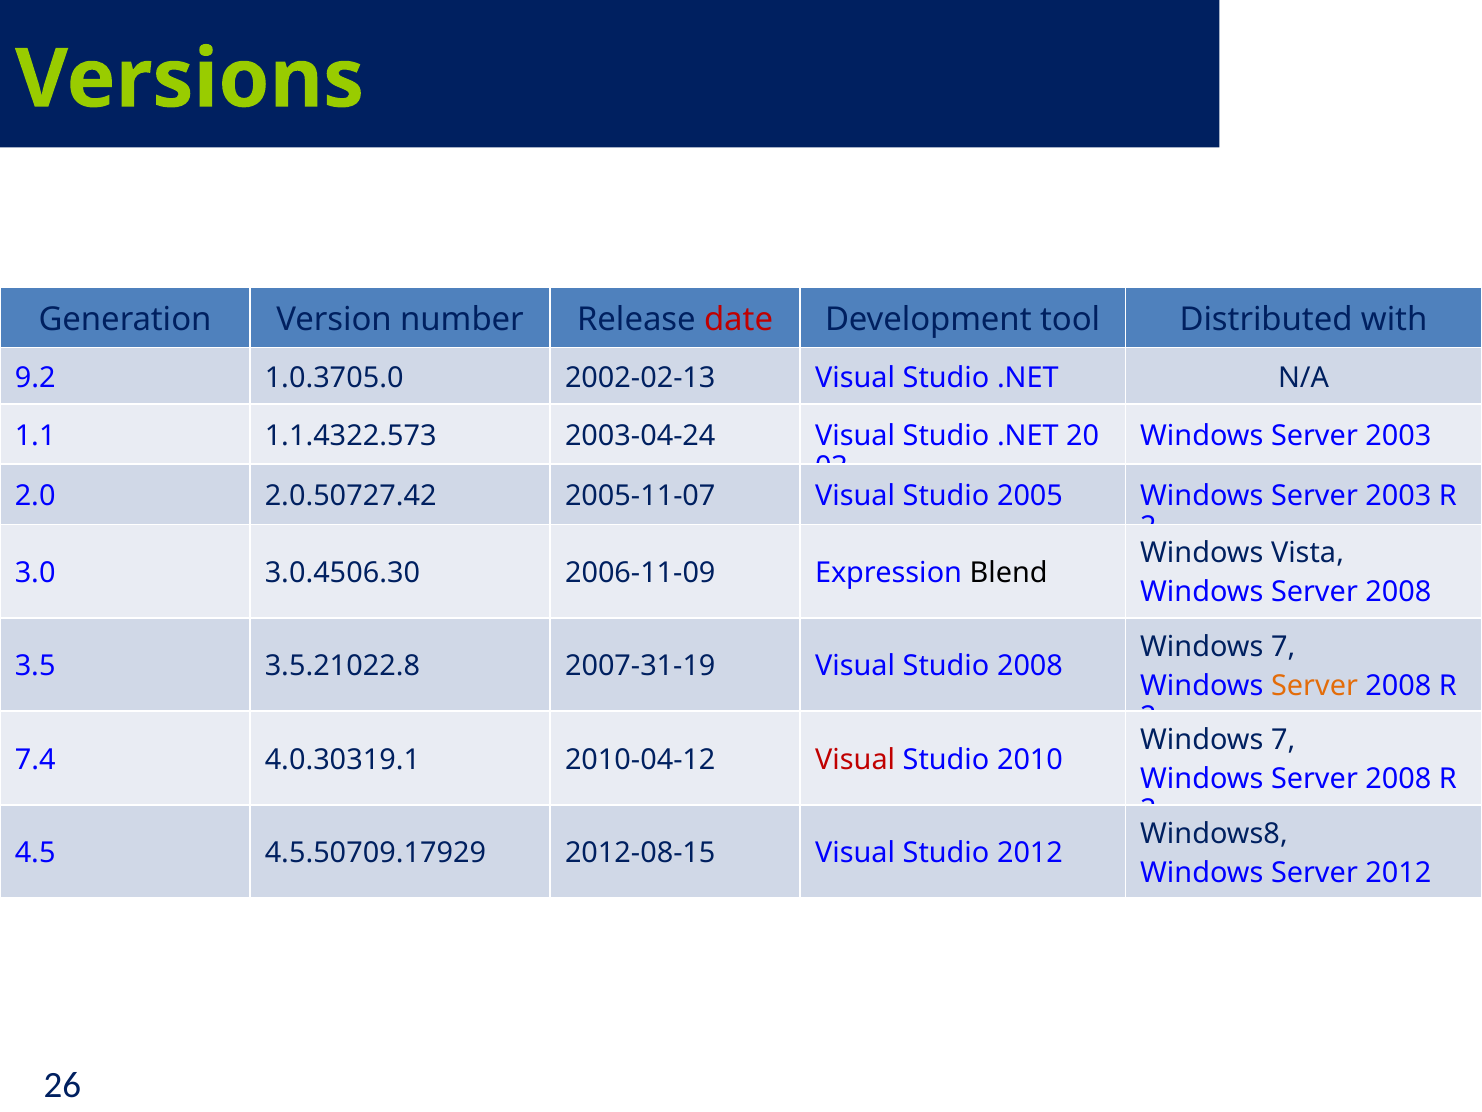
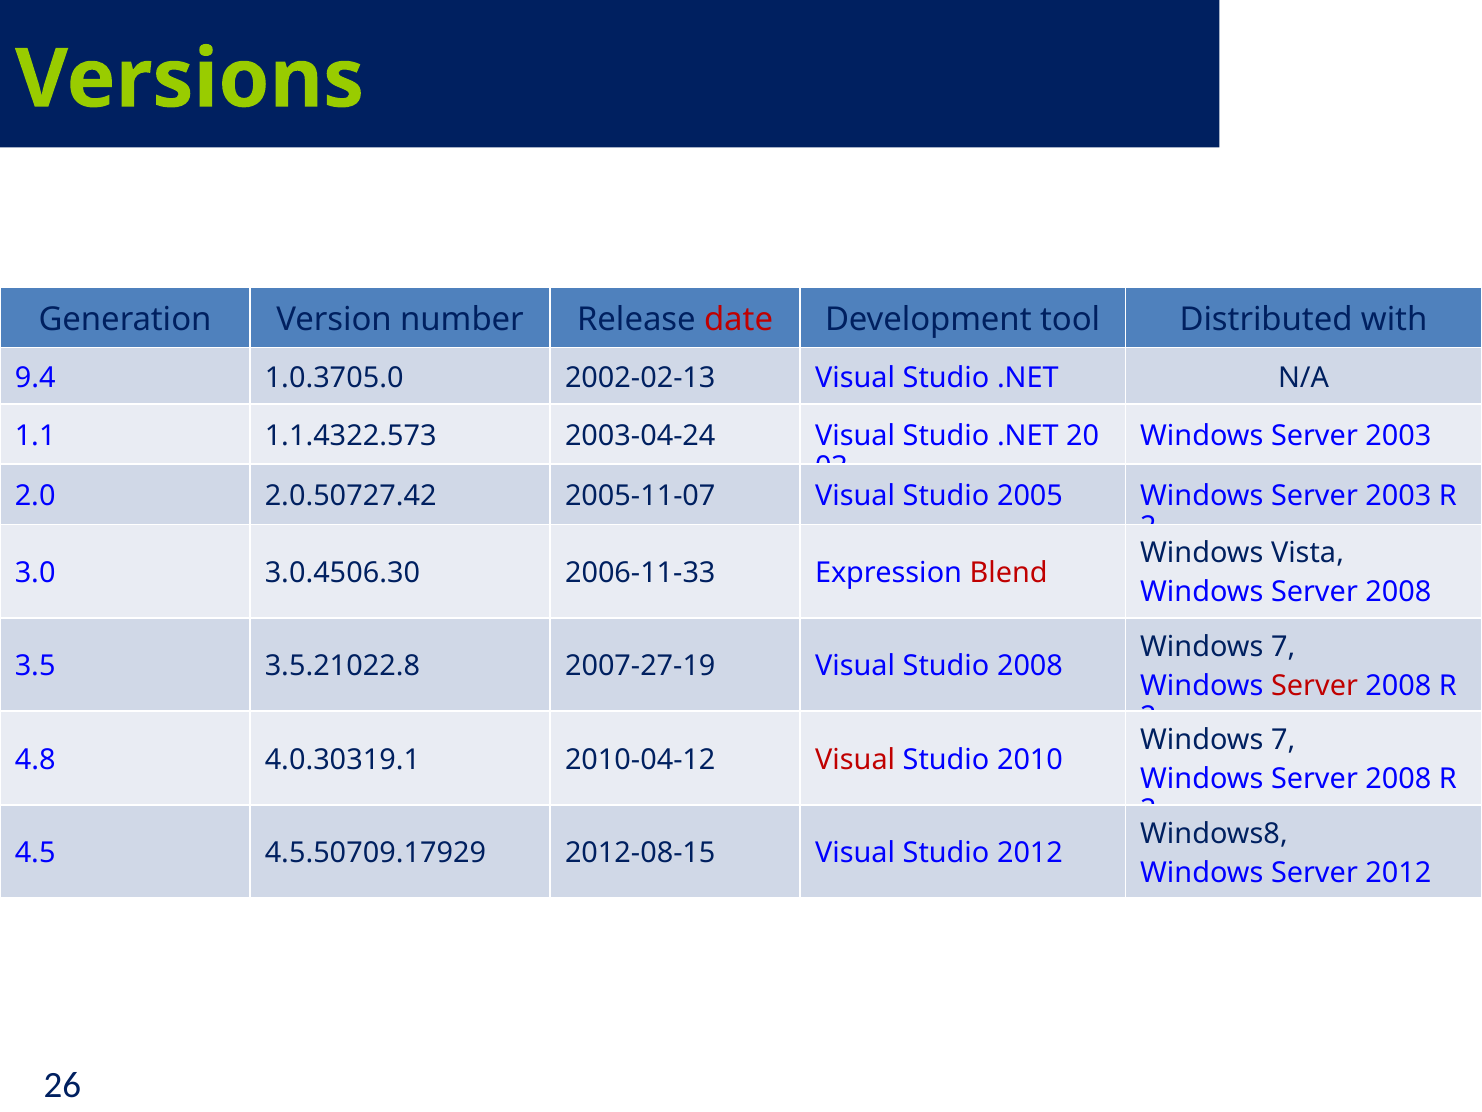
9.2: 9.2 -> 9.4 (35, 377)
2006-11-09: 2006-11-09 -> 2006-11-33 (640, 573)
Blend colour: black -> red (1009, 573)
2007-31-19: 2007-31-19 -> 2007-27-19 (640, 666)
Server colour: orange -> red (1314, 686)
7.4: 7.4 -> 4.8 (35, 759)
